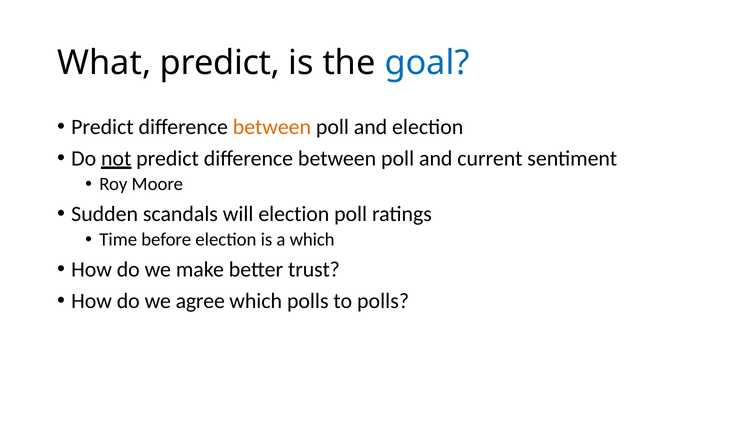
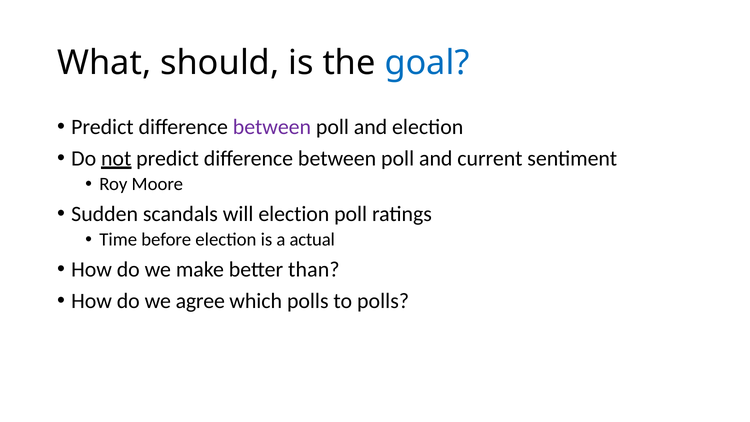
What predict: predict -> should (220, 63)
between colour: orange -> purple (272, 127)
a which: which -> actual (312, 240)
trust: trust -> than (314, 269)
